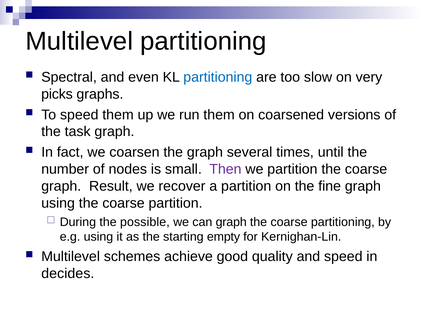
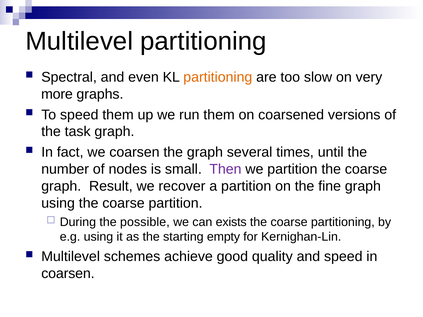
partitioning colour: blue -> orange (218, 77)
picks: picks -> more (57, 94)
can graph: graph -> exists (231, 222)
decides: decides -> coarsen (68, 274)
